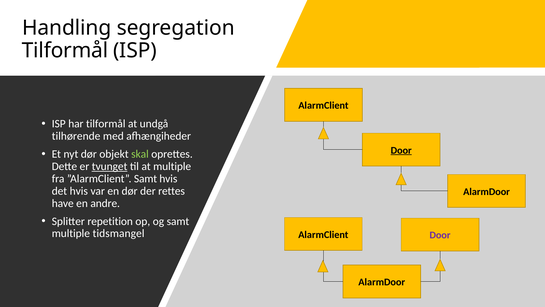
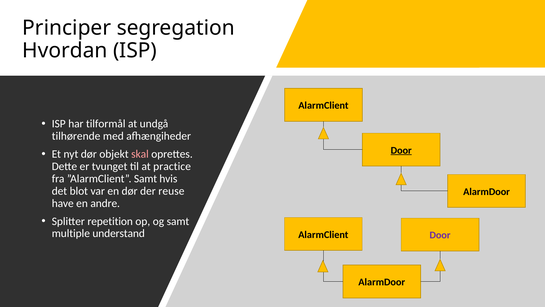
Handling: Handling -> Principer (67, 28)
Tilformål: Tilformål -> Hvordan (65, 50)
skal colour: light green -> pink (140, 154)
tvunget underline: present -> none (110, 166)
at multiple: multiple -> practice (172, 166)
det hvis: hvis -> blot (79, 191)
rettes: rettes -> reuse (171, 191)
tidsmangel: tidsmangel -> understand (119, 233)
